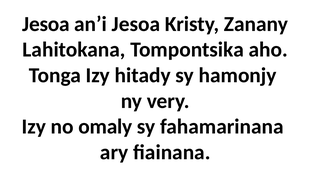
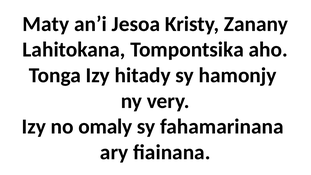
Jesoa: Jesoa -> Maty (46, 24)
